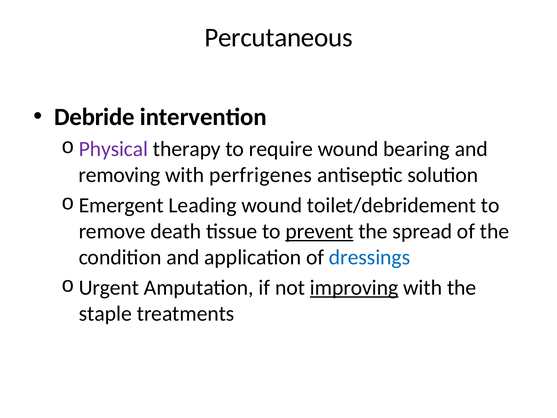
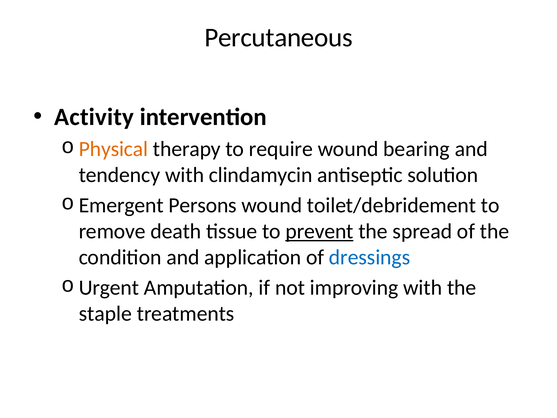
Debride: Debride -> Activity (94, 117)
Physical colour: purple -> orange (113, 149)
removing: removing -> tendency (119, 175)
perfrigenes: perfrigenes -> clindamycin (261, 175)
Leading: Leading -> Persons (203, 205)
improving underline: present -> none (354, 288)
